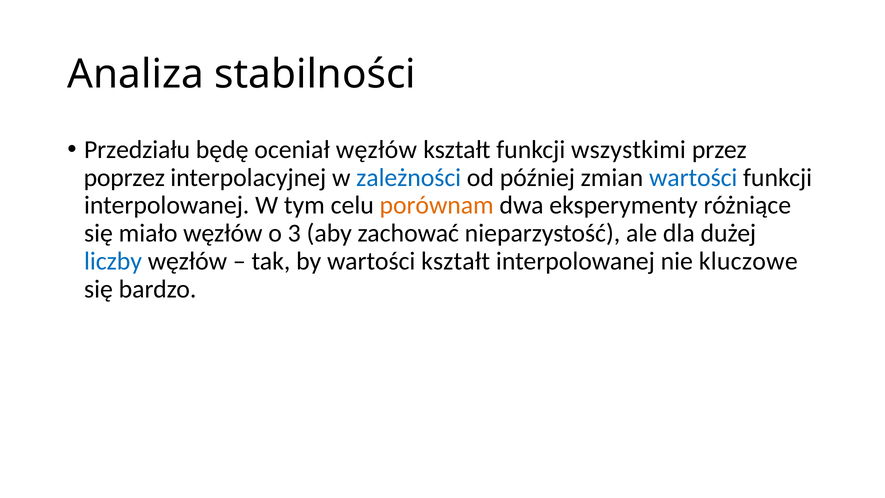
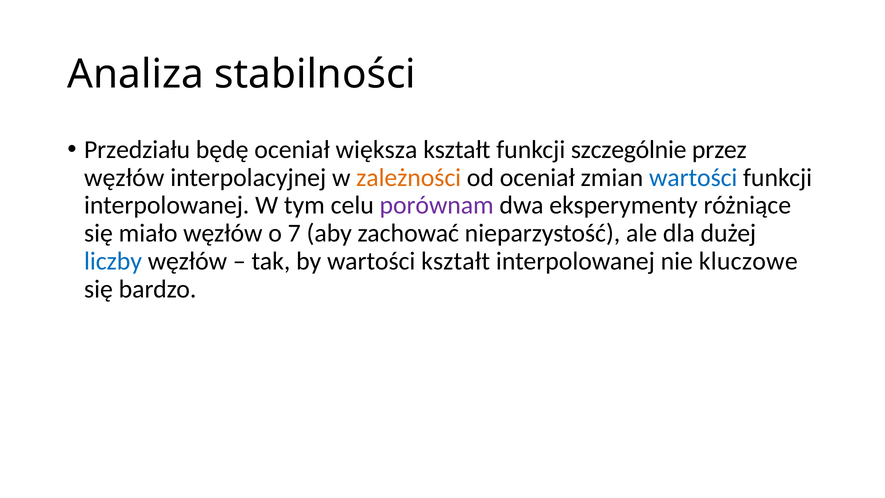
oceniał węzłów: węzłów -> większa (377, 150)
wszystkimi: wszystkimi -> szczególnie (629, 150)
poprzez: poprzez -> węzłów (124, 178)
zależności colour: blue -> orange (409, 178)
od później: później -> oceniał (537, 178)
porównam colour: orange -> purple (437, 205)
3: 3 -> 7 (294, 233)
